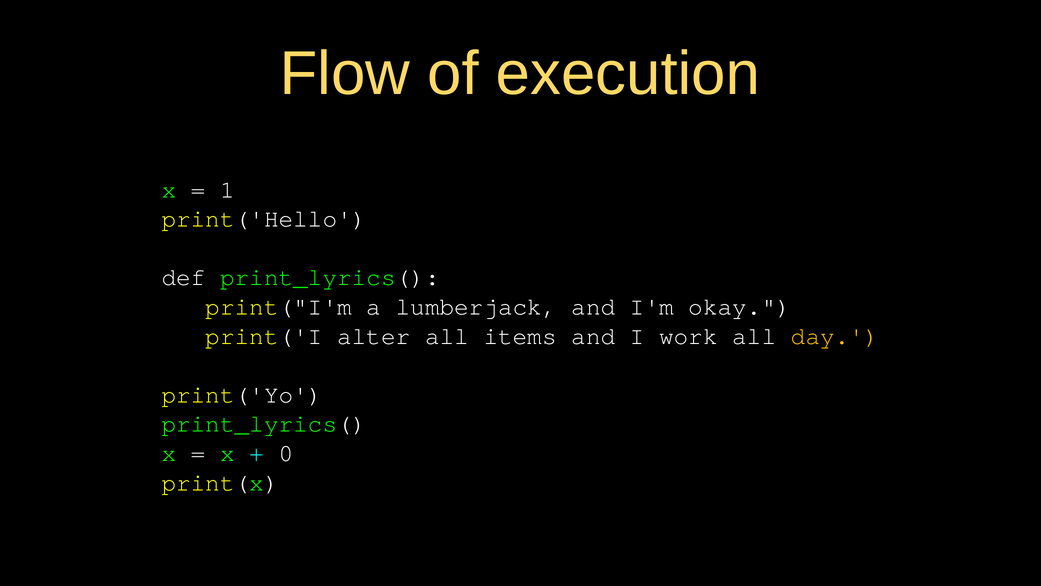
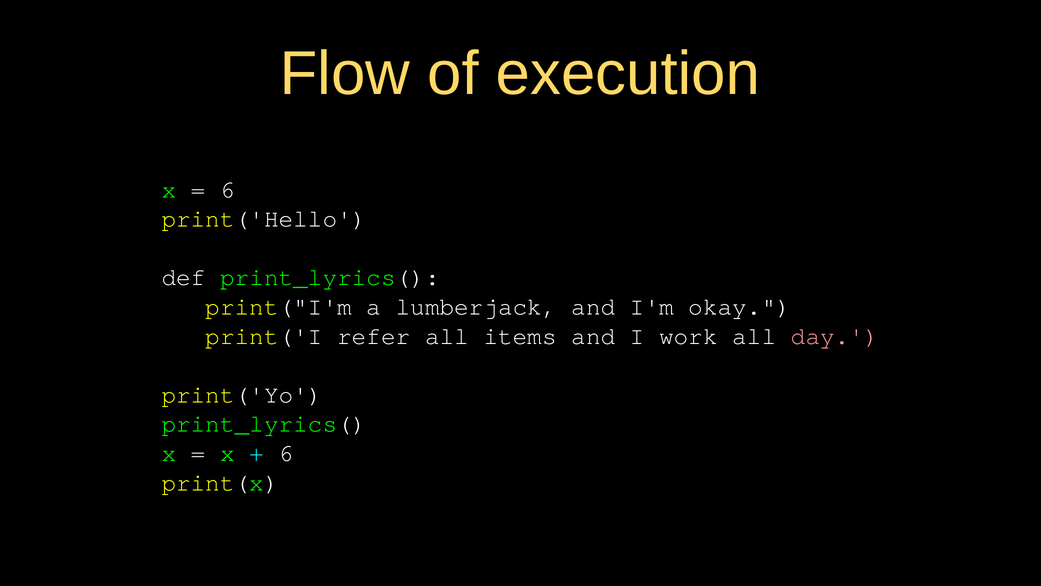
1: 1 -> 6 (227, 189)
alter: alter -> refer (374, 336)
day colour: yellow -> pink (835, 336)
0: 0 -> 6 (286, 453)
